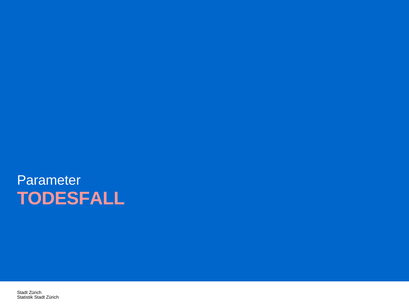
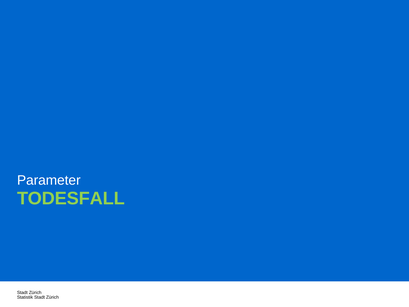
TODESFALL colour: pink -> light green (71, 198)
